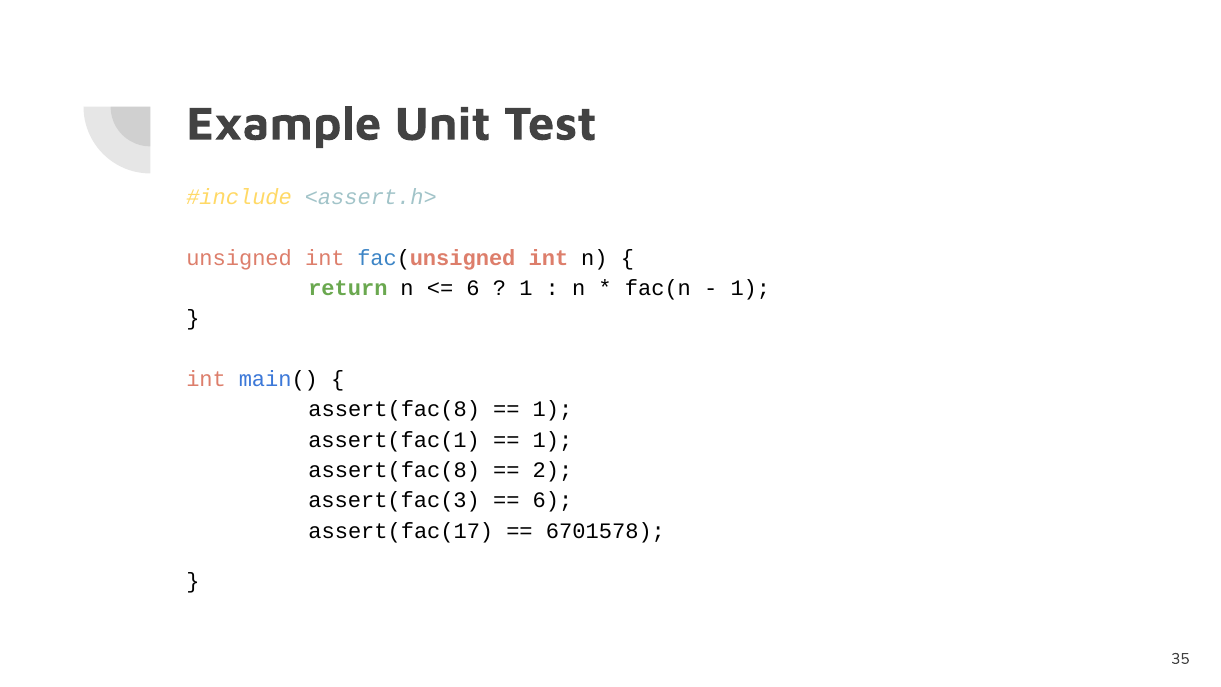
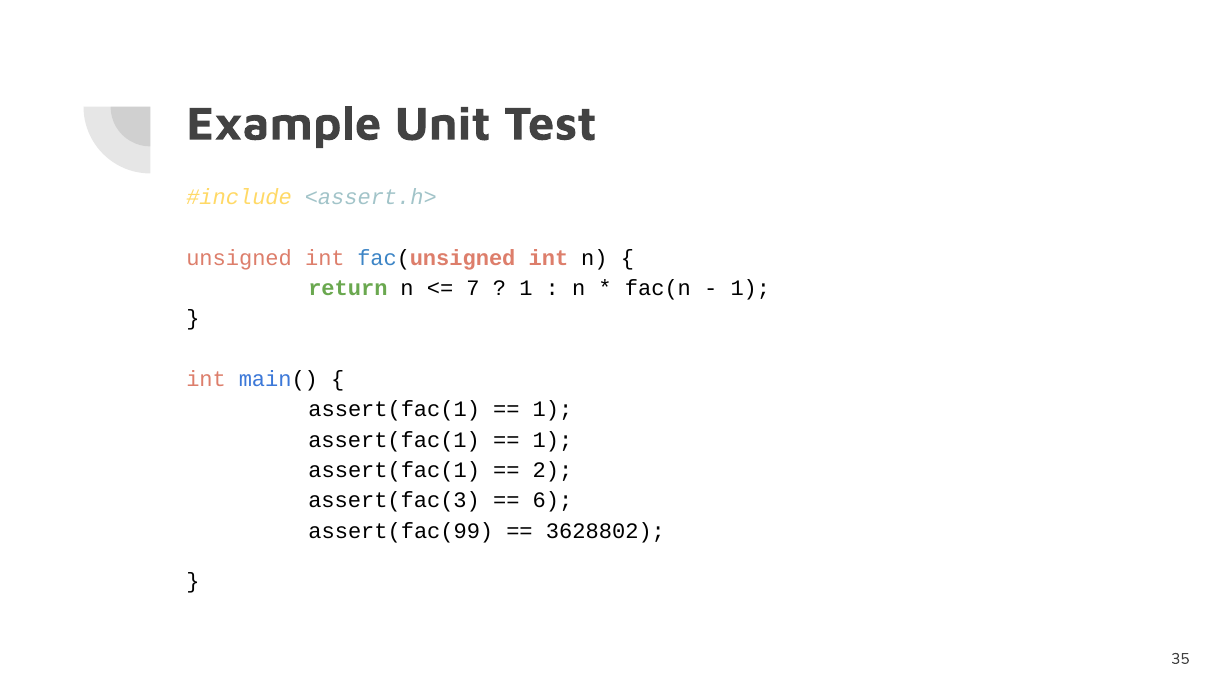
6: 6 -> 7 (473, 288)
assert(fac(8: assert(fac(8 -> assert(fac(1 (394, 409)
assert(fac(8: assert(fac(8 -> assert(fac(1 (394, 470)
assert(fac(17: assert(fac(17 -> assert(fac(99 (401, 531)
6701578: 6701578 -> 3628802 (605, 531)
